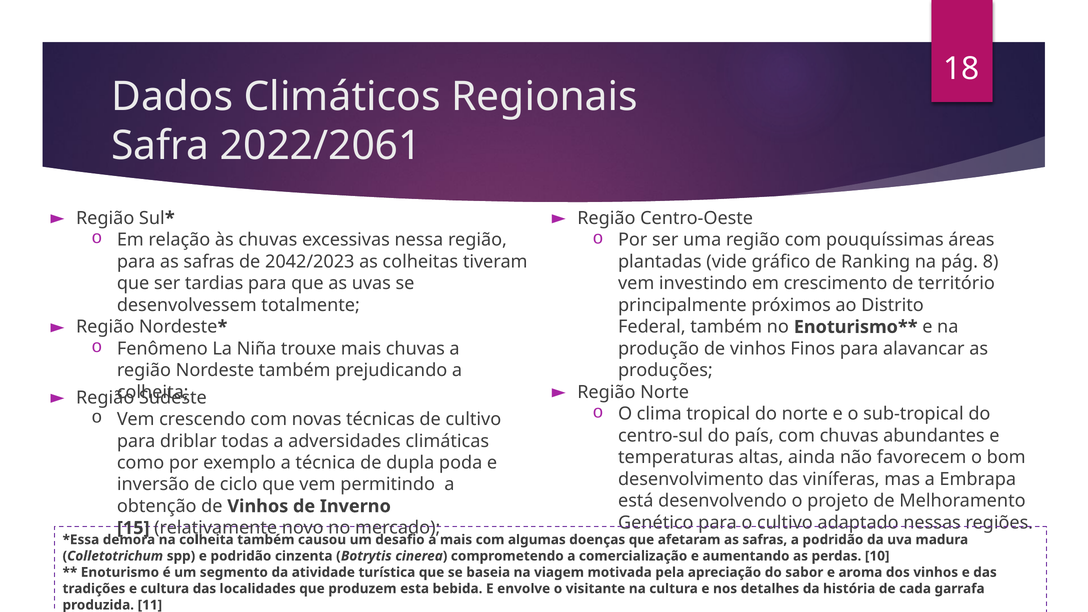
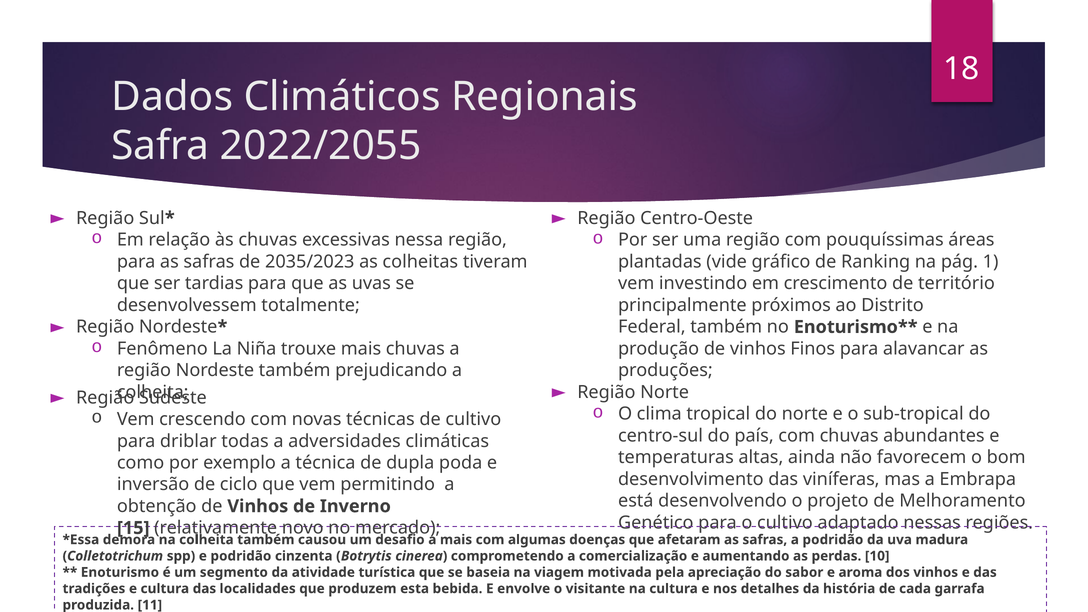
2022/2061: 2022/2061 -> 2022/2055 (321, 146)
2042/2023: 2042/2023 -> 2035/2023 (310, 262)
8: 8 -> 1 (991, 262)
